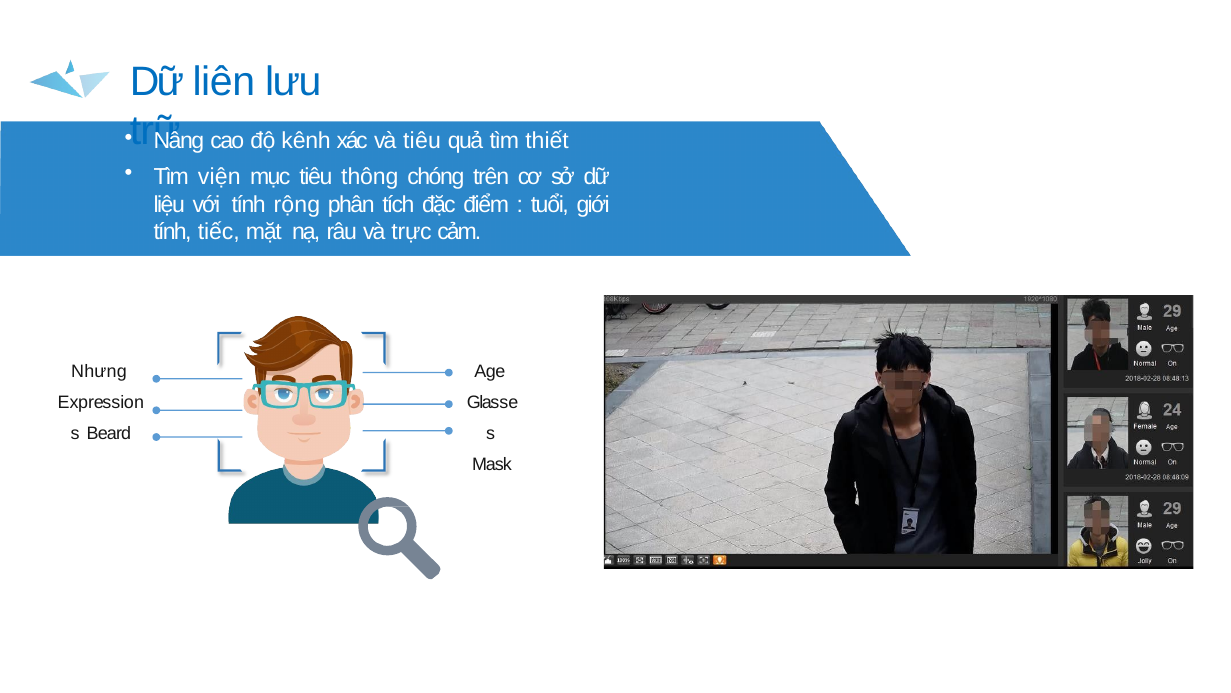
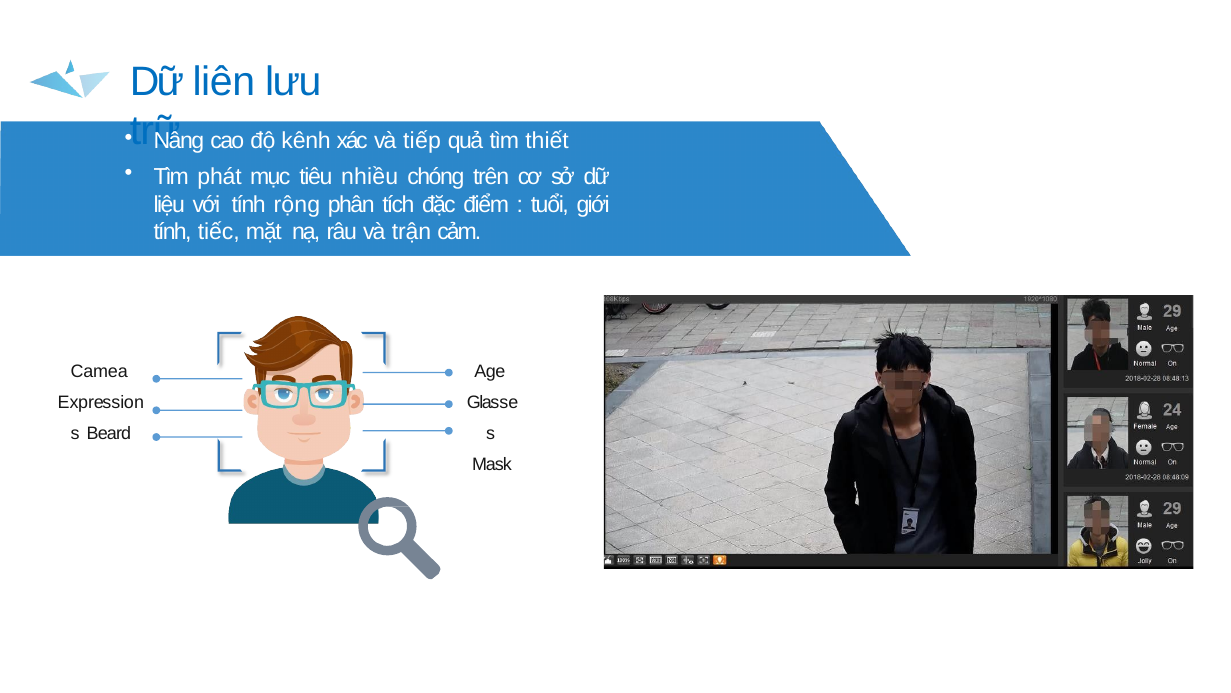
và tiêu: tiêu -> tiếp (422, 141)
viện: viện -> phát (220, 177)
thông: thông -> nhiều (370, 177)
trực: trực -> trận (412, 232)
Nhưng: Nhưng -> Camea (99, 372)
